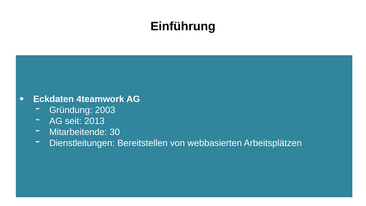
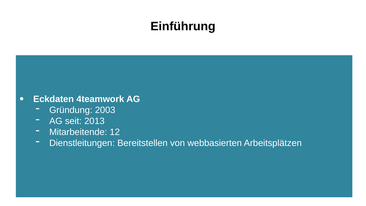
30: 30 -> 12 (115, 132)
